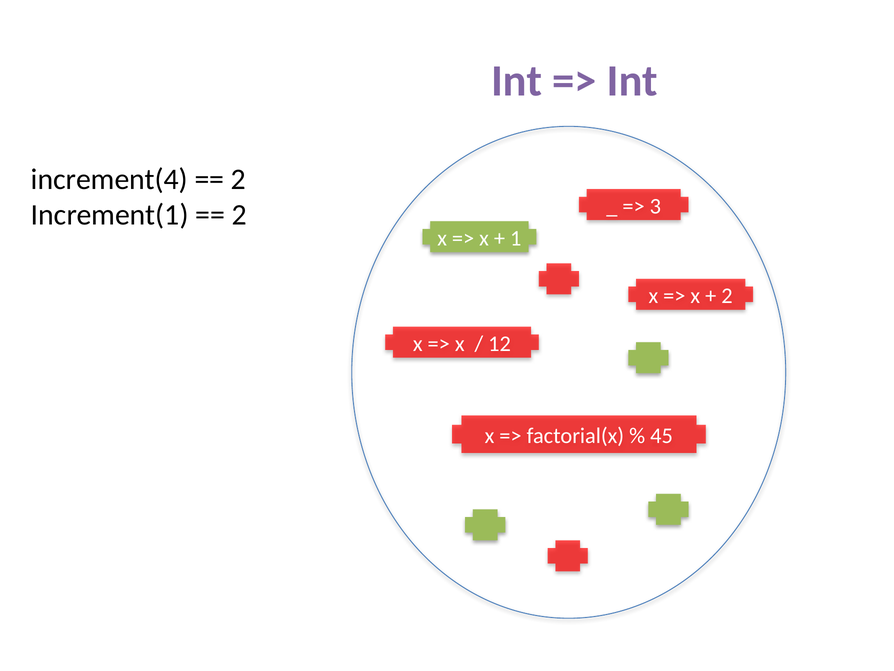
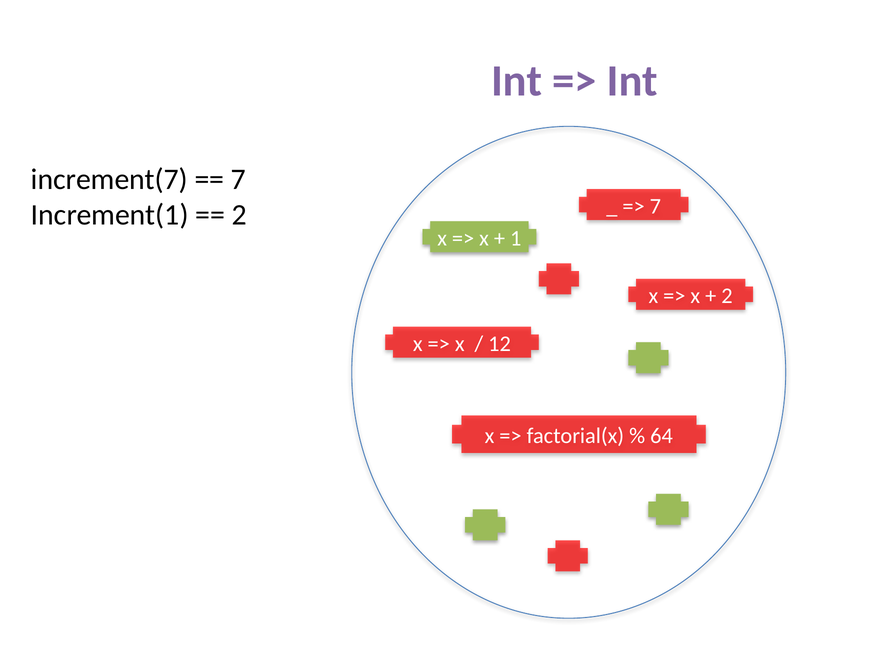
increment(4: increment(4 -> increment(7 (109, 179)
2: 2 -> 7 (238, 179)
3: 3 -> 7 (655, 206)
45: 45 -> 64 (662, 435)
